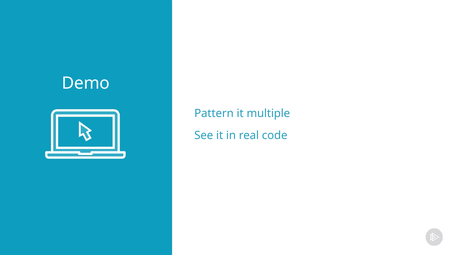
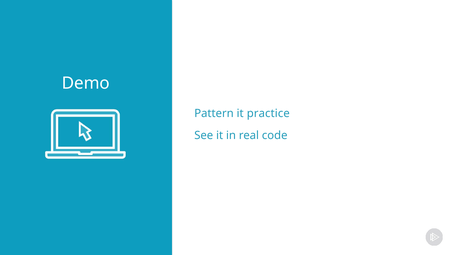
multiple: multiple -> practice (268, 113)
